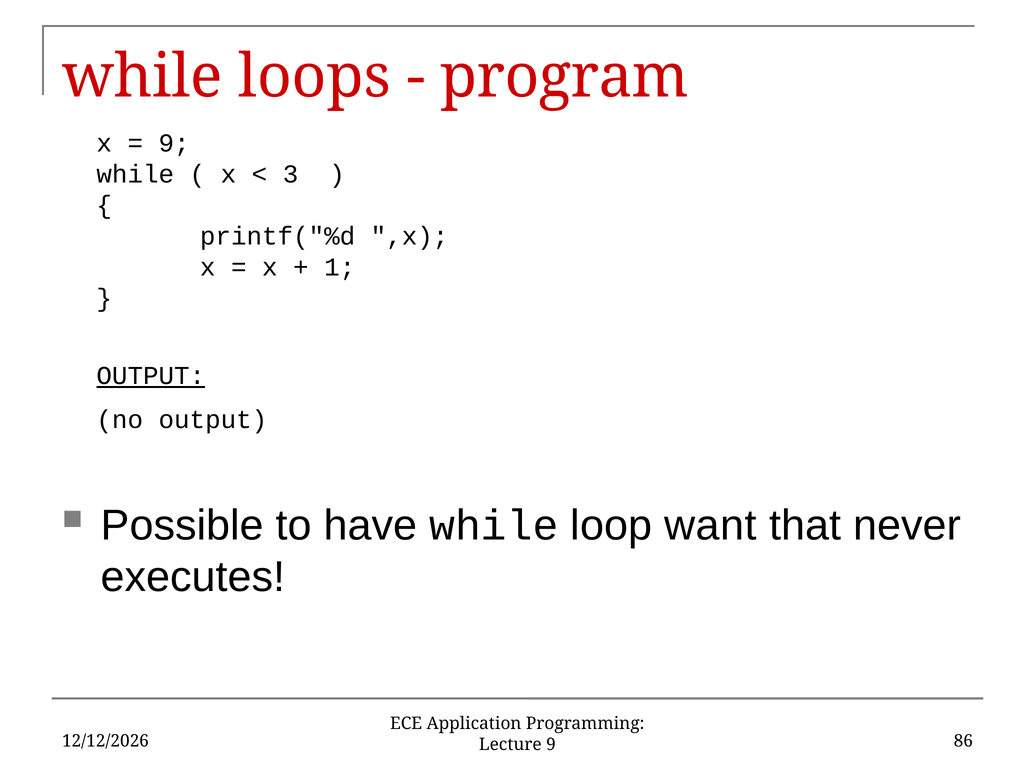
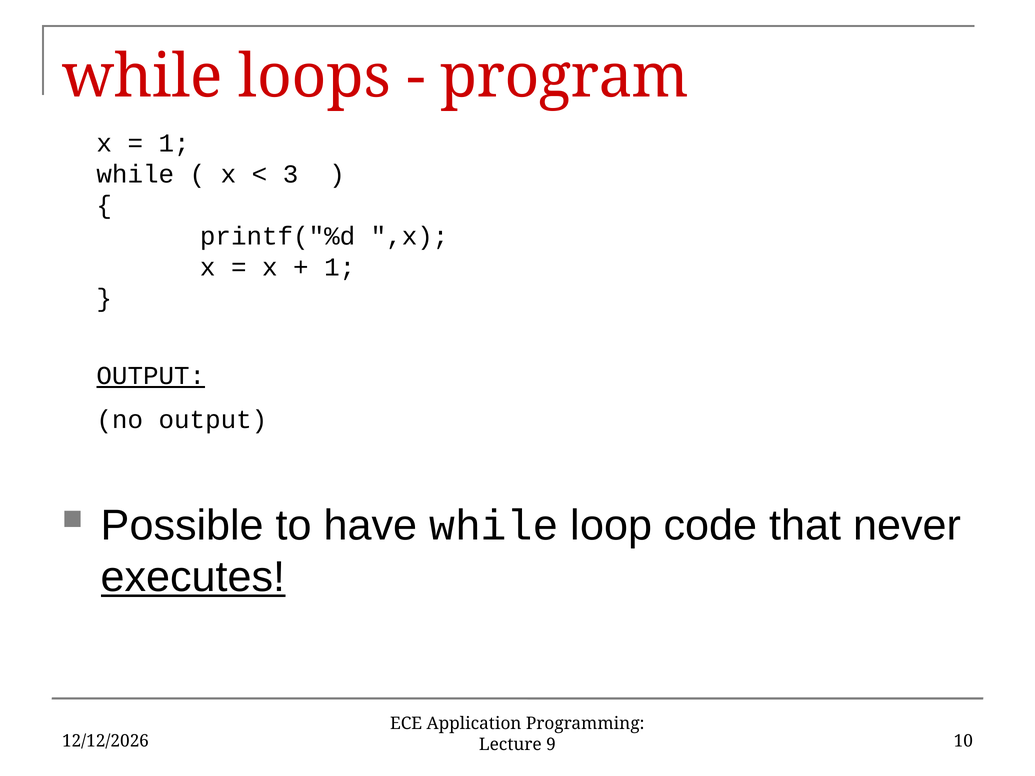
9: 9 -> 1 (174, 143)
want: want -> code (711, 526)
executes underline: none -> present (193, 577)
86: 86 -> 10 (963, 741)
